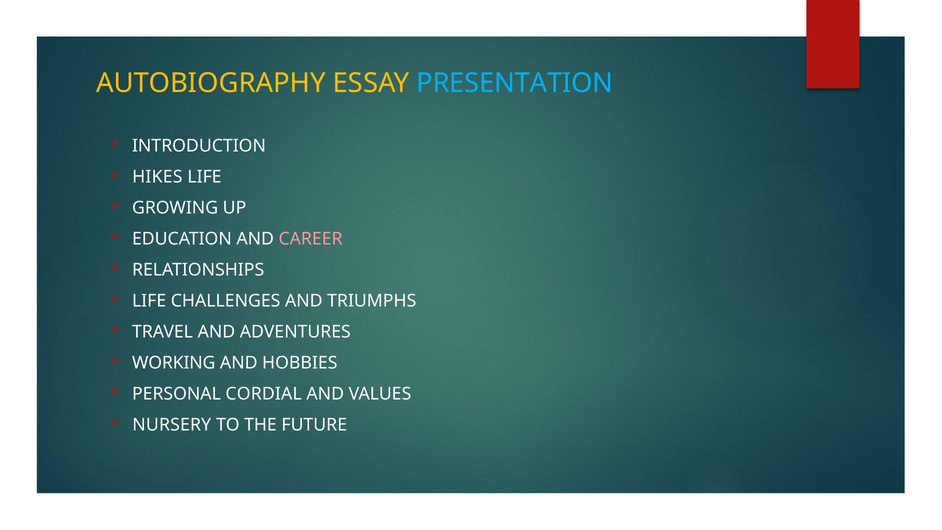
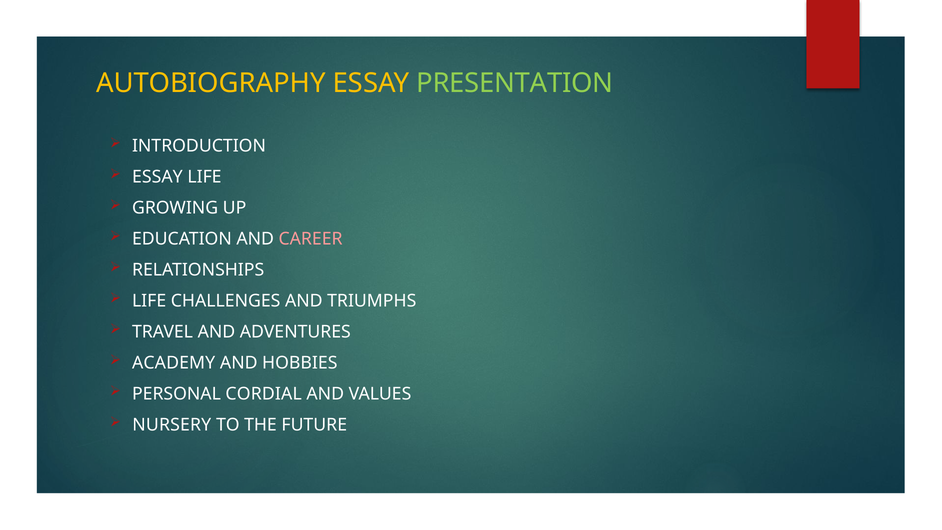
PRESENTATION colour: light blue -> light green (515, 83)
HIKES: HIKES -> ESSAY (157, 177)
WORKING: WORKING -> ACADEMY (174, 363)
